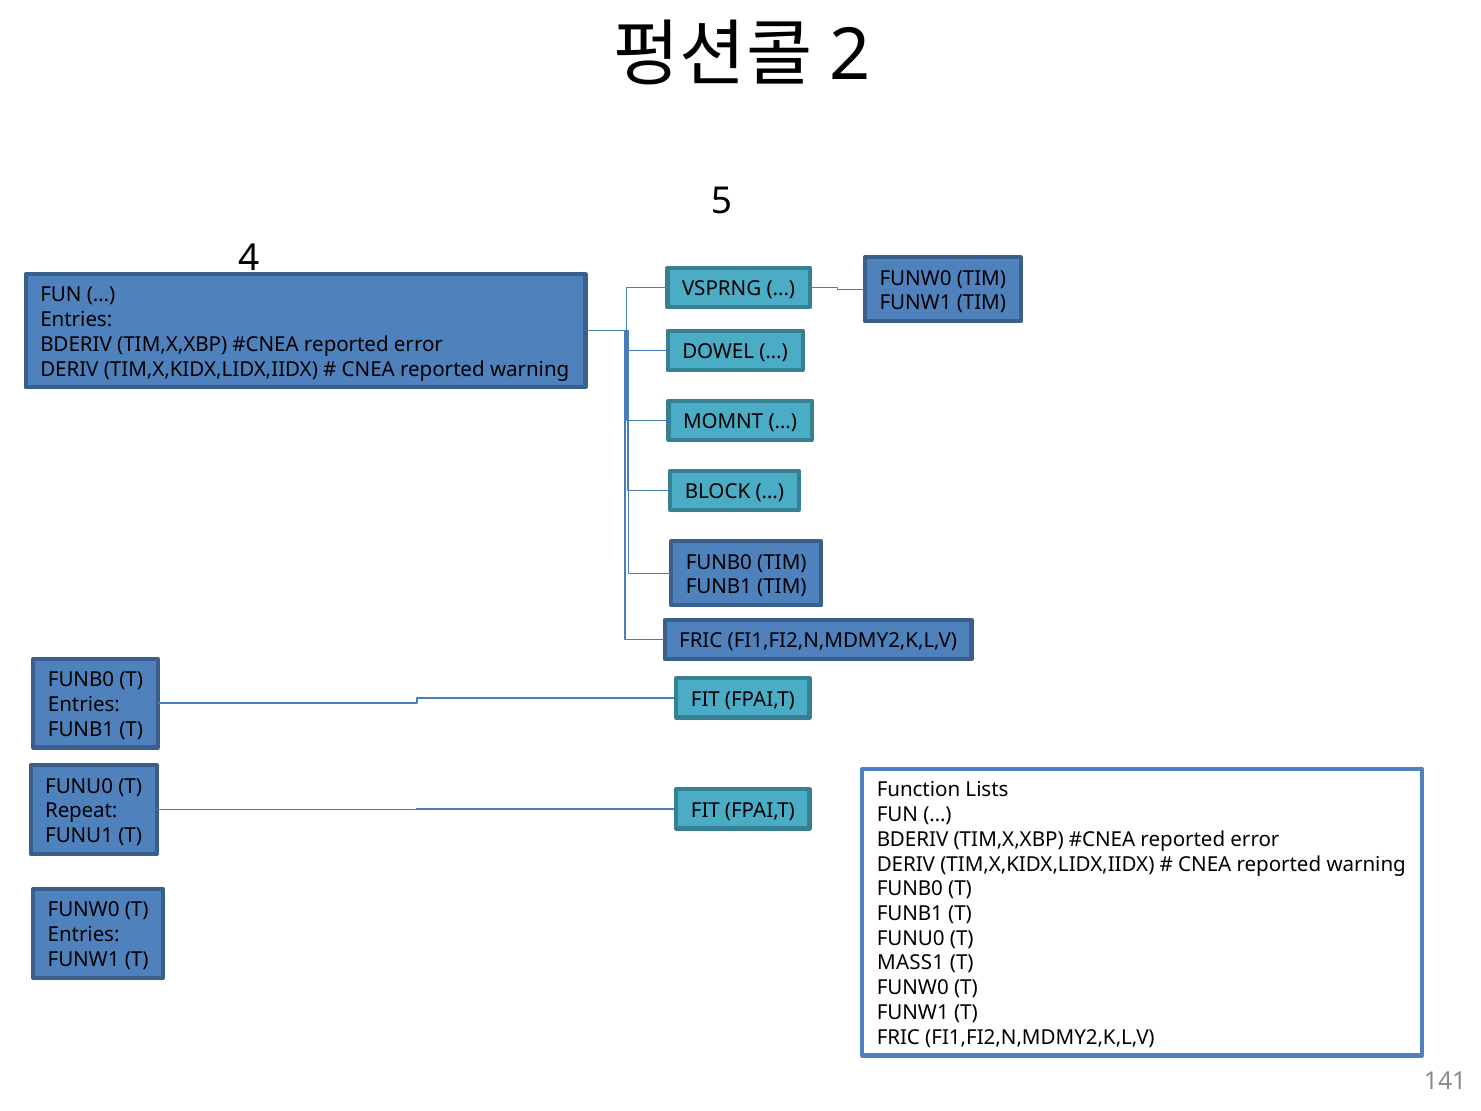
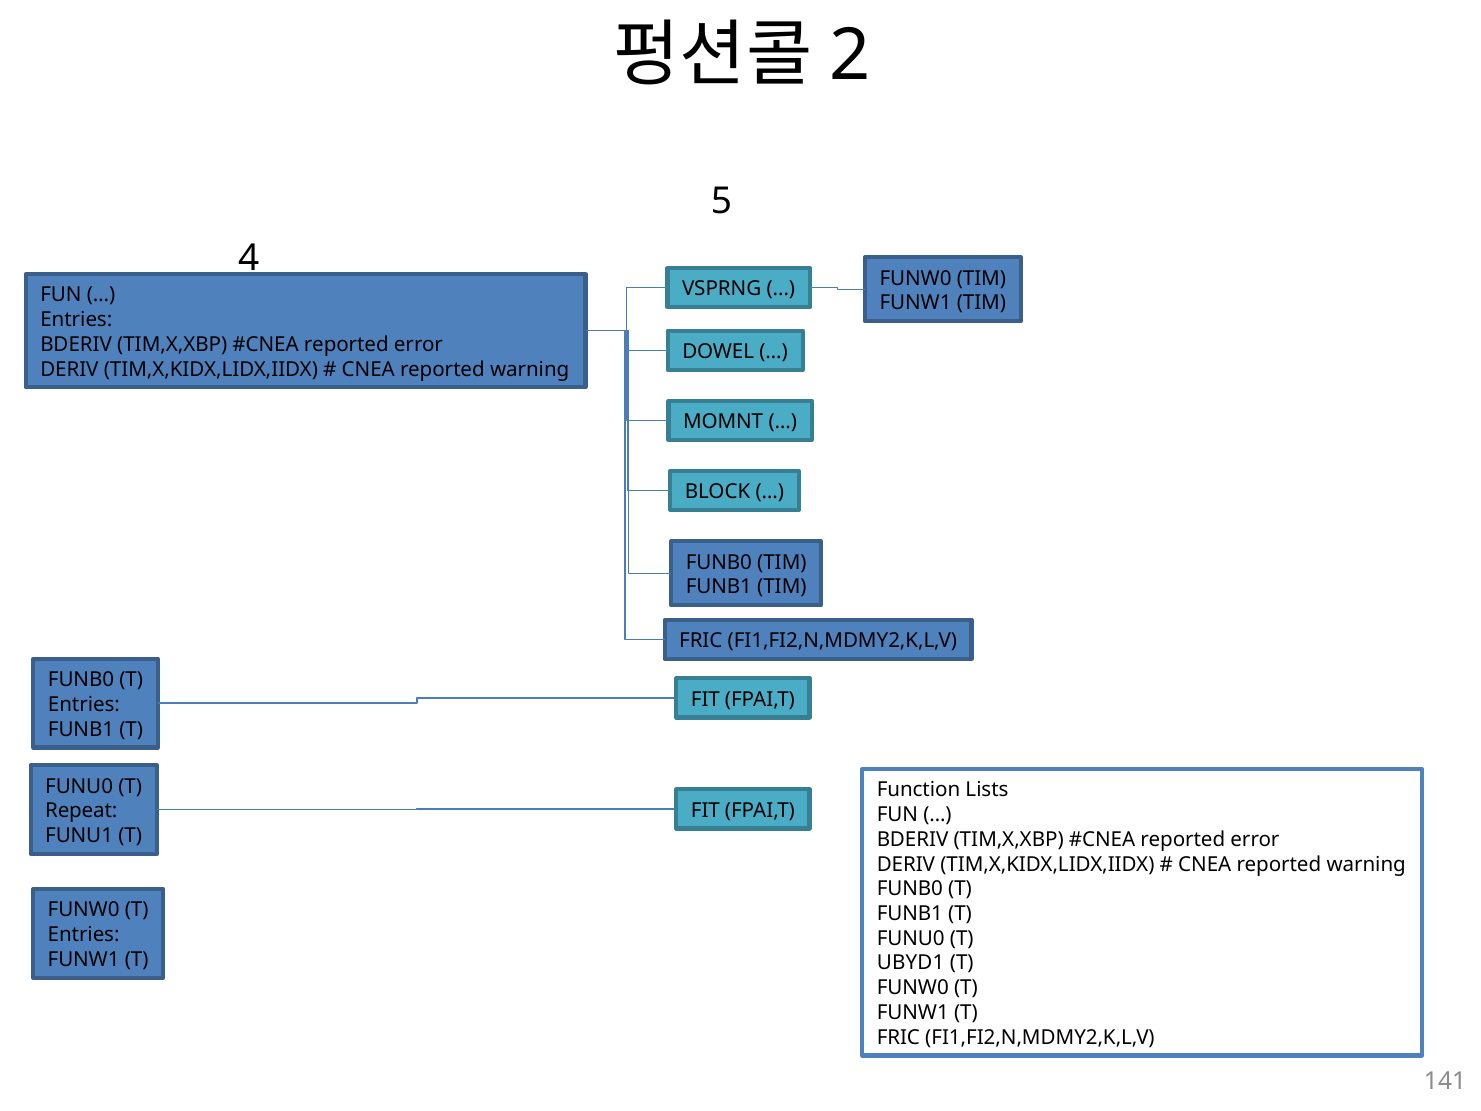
MASS1: MASS1 -> UBYD1 (911, 963)
